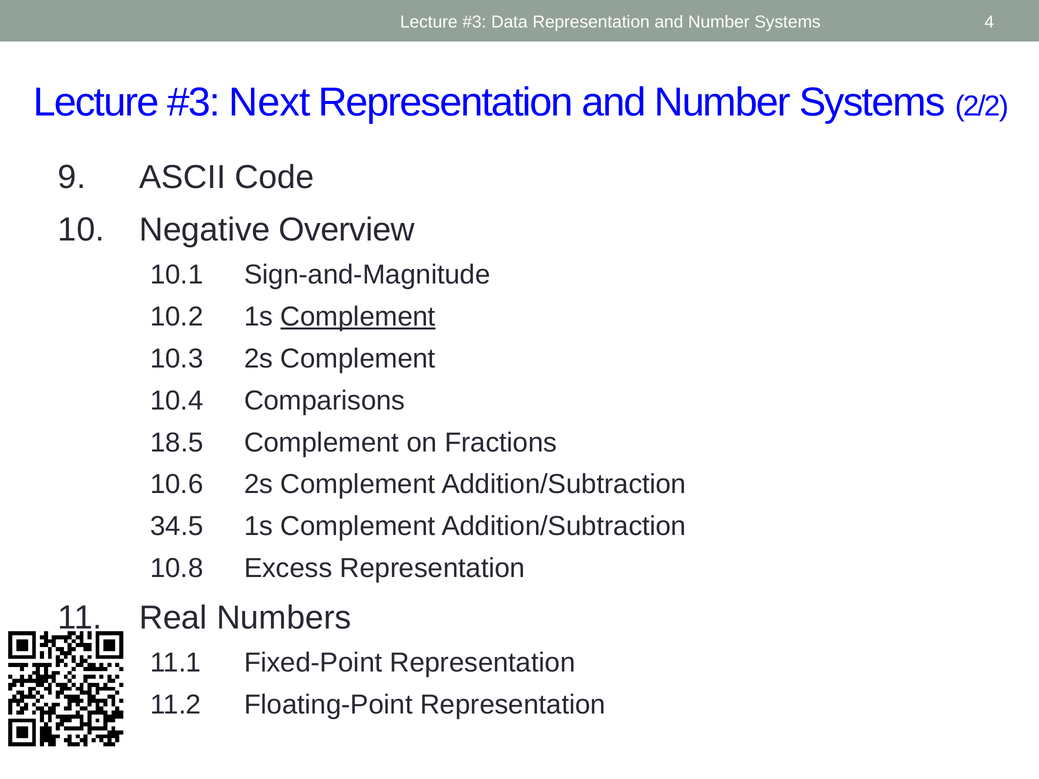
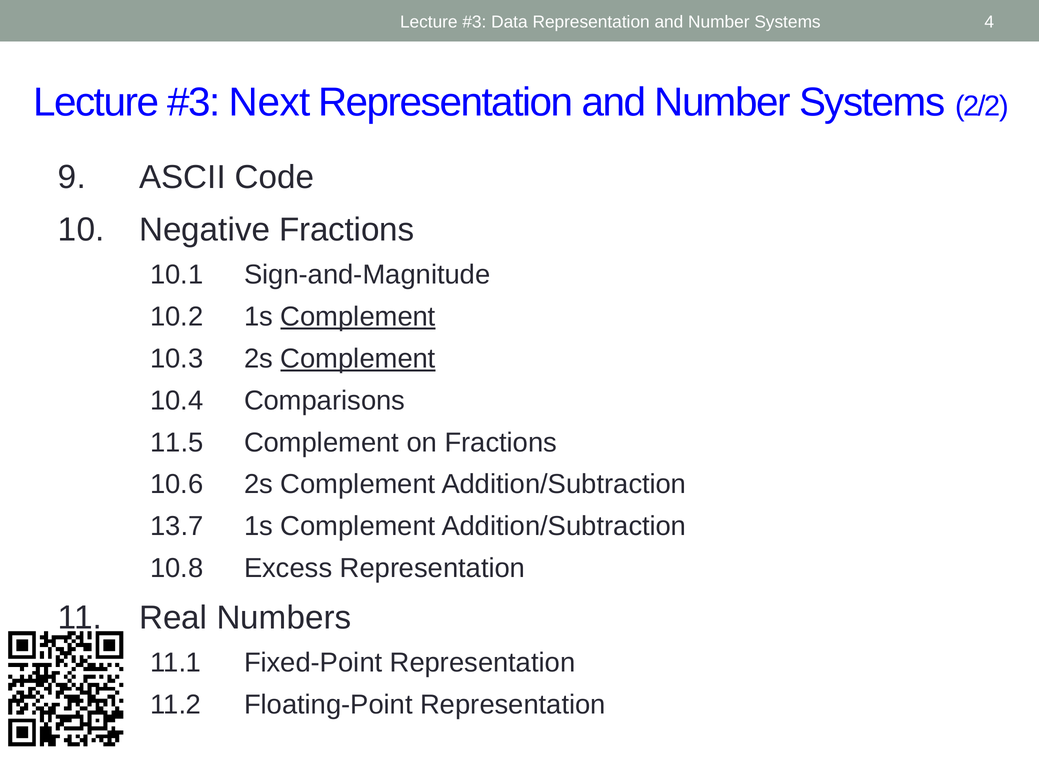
Negative Overview: Overview -> Fractions (347, 230)
Complement underline: none -> present (358, 359)
18.5: 18.5 -> 11.5 (177, 443)
34.5: 34.5 -> 13.7 (177, 526)
